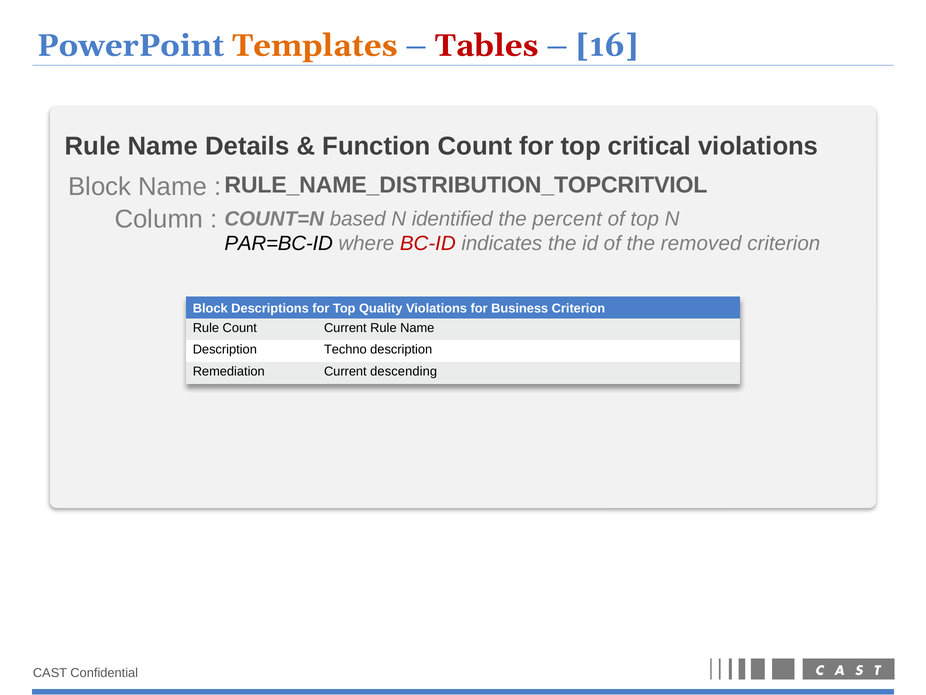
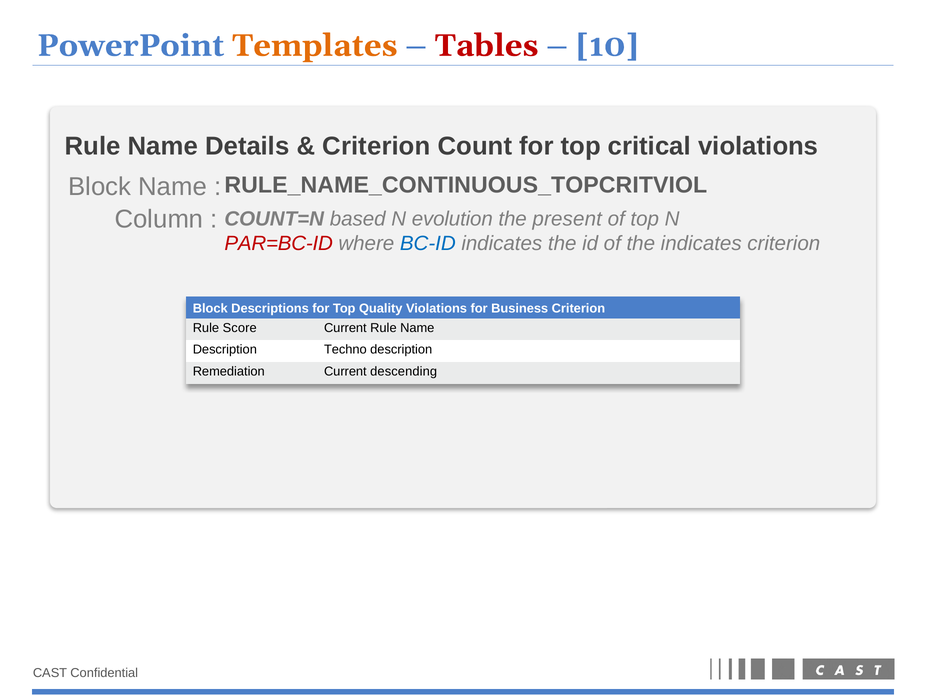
16: 16 -> 10 (607, 46)
Function: Function -> Criterion (376, 146)
RULE_NAME_DISTRIBUTION_TOPCRITVIOL: RULE_NAME_DISTRIBUTION_TOPCRITVIOL -> RULE_NAME_CONTINUOUS_TOPCRITVIOL (466, 185)
identified: identified -> evolution (452, 219)
percent: percent -> present (567, 219)
PAR=BC-ID colour: black -> red (279, 243)
BC-ID colour: red -> blue (428, 243)
the removed: removed -> indicates (701, 243)
Rule Count: Count -> Score (240, 328)
